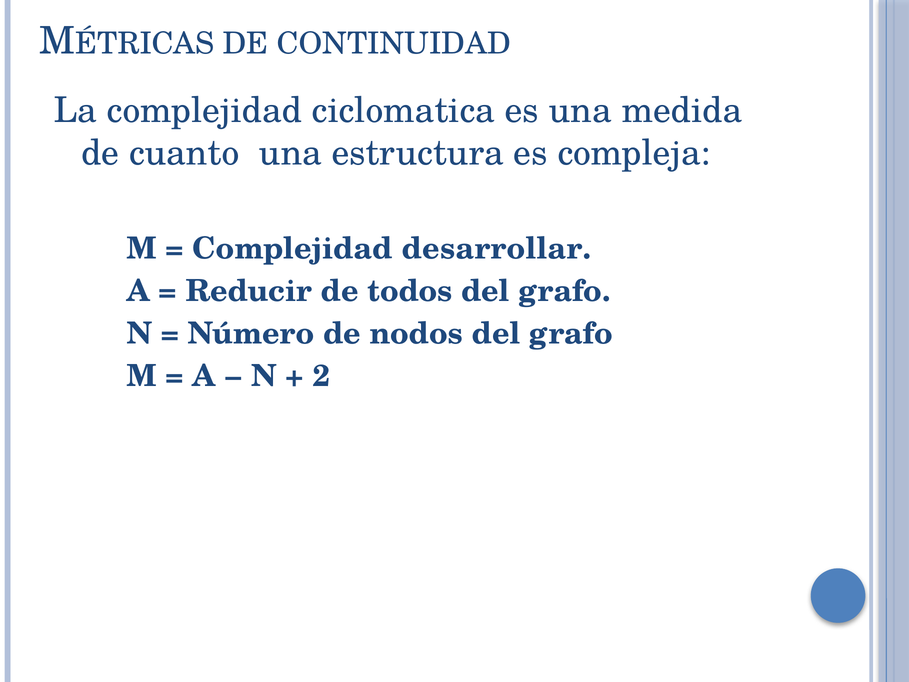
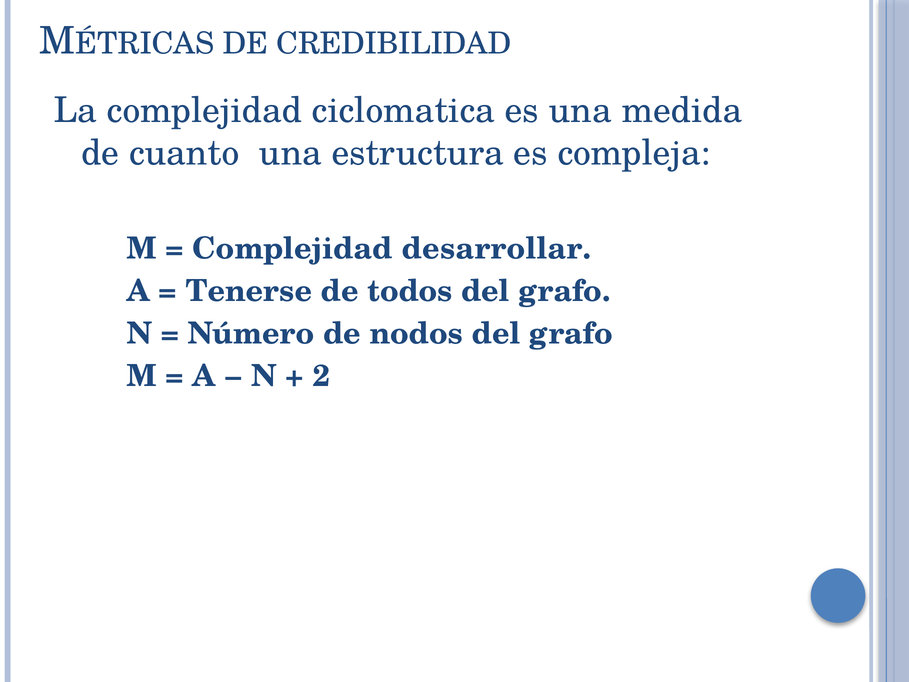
CONTINUIDAD: CONTINUIDAD -> CREDIBILIDAD (394, 44)
Reducir: Reducir -> Tenerse (249, 291)
